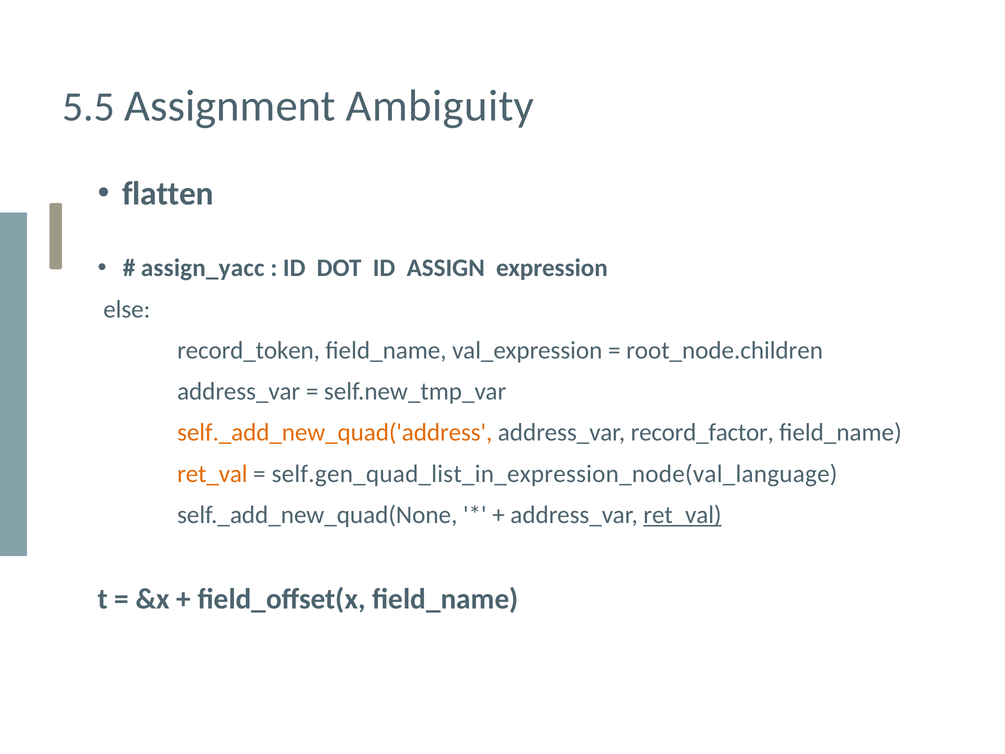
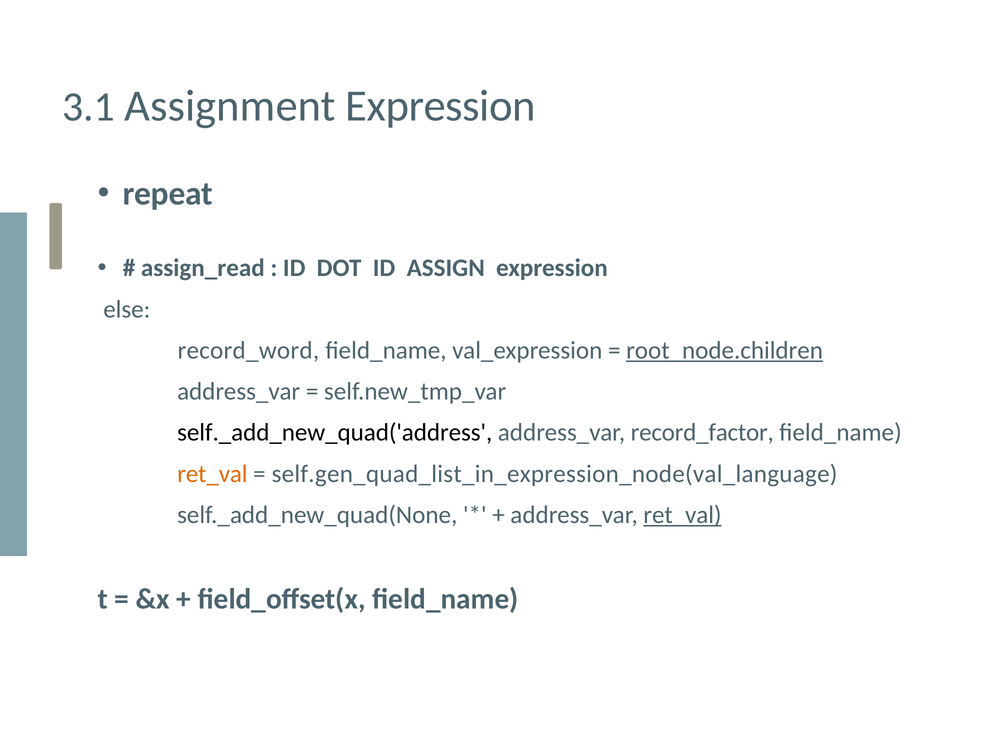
5.5: 5.5 -> 3.1 (88, 107)
Assignment Ambiguity: Ambiguity -> Expression (440, 106)
flatten: flatten -> repeat (168, 193)
assign_yacc: assign_yacc -> assign_read (203, 268)
record_token: record_token -> record_word (248, 350)
root_node.children underline: none -> present (725, 350)
self._add_new_quad('address colour: orange -> black (335, 432)
